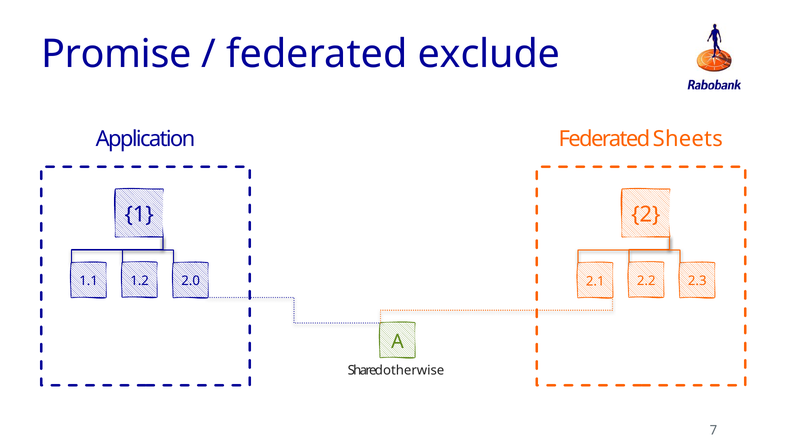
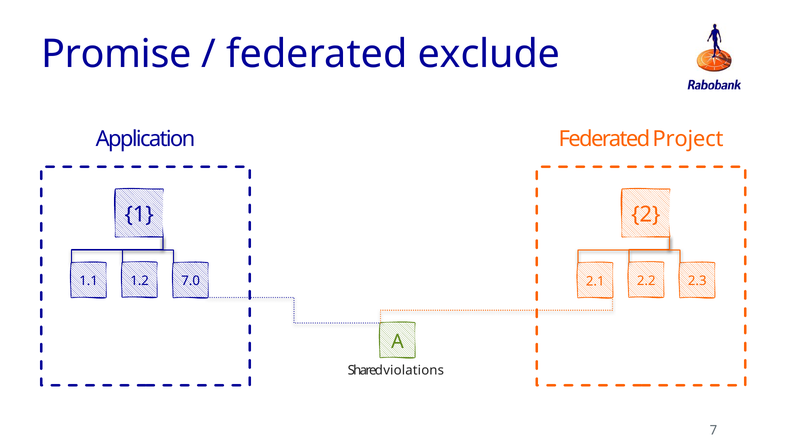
Sheets: Sheets -> Project (688, 139)
2.0: 2.0 -> 7.0 (191, 281)
otherwise: otherwise -> violations (414, 370)
